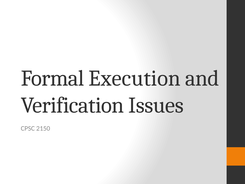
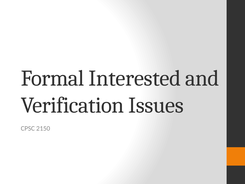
Execution: Execution -> Interested (135, 78)
